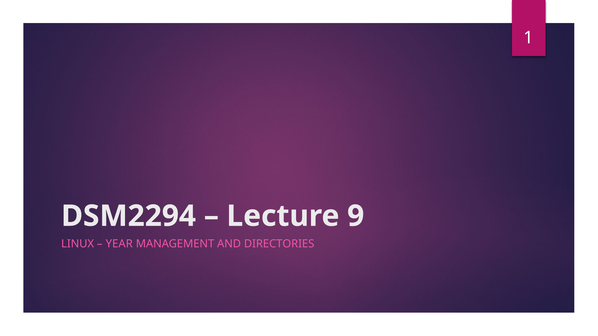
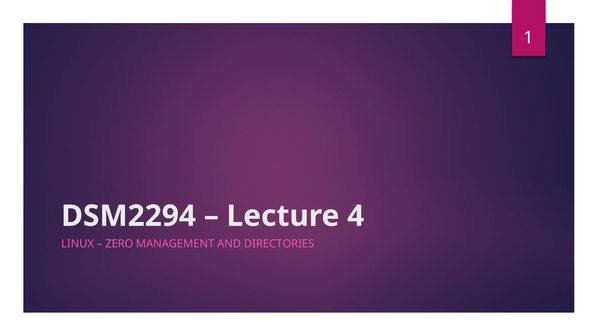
9: 9 -> 4 (356, 216)
YEAR: YEAR -> ZERO (119, 244)
